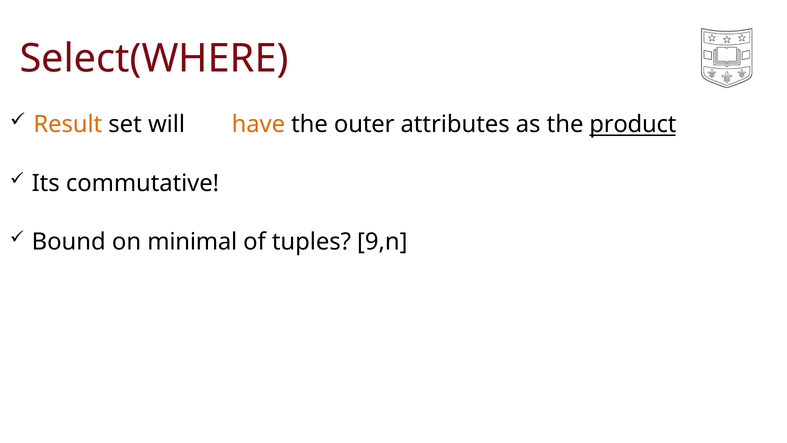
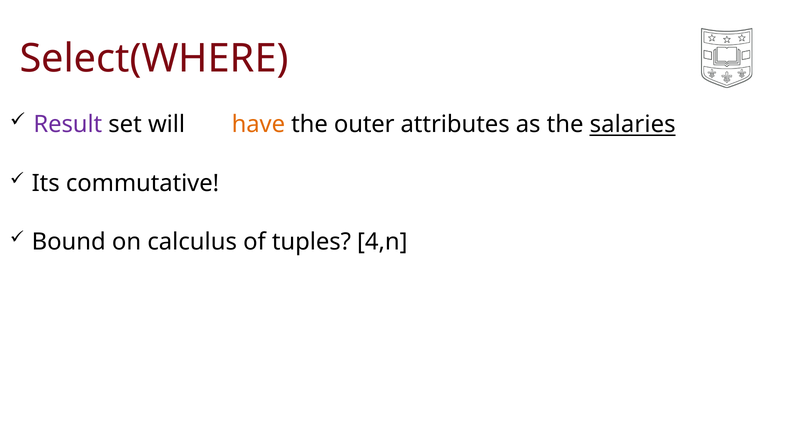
Result colour: orange -> purple (68, 124)
product: product -> salaries (633, 124)
minimal: minimal -> calculus (192, 242)
9,n: 9,n -> 4,n (382, 242)
